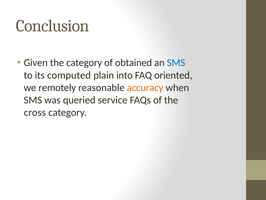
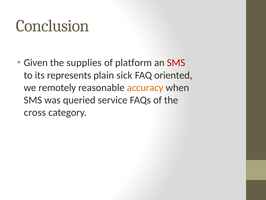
the category: category -> supplies (84, 63)
obtained: obtained -> platform (133, 63)
SMS colour: blue -> red (176, 63)
computed: computed -> represents (69, 75)
into: into -> sick (124, 75)
